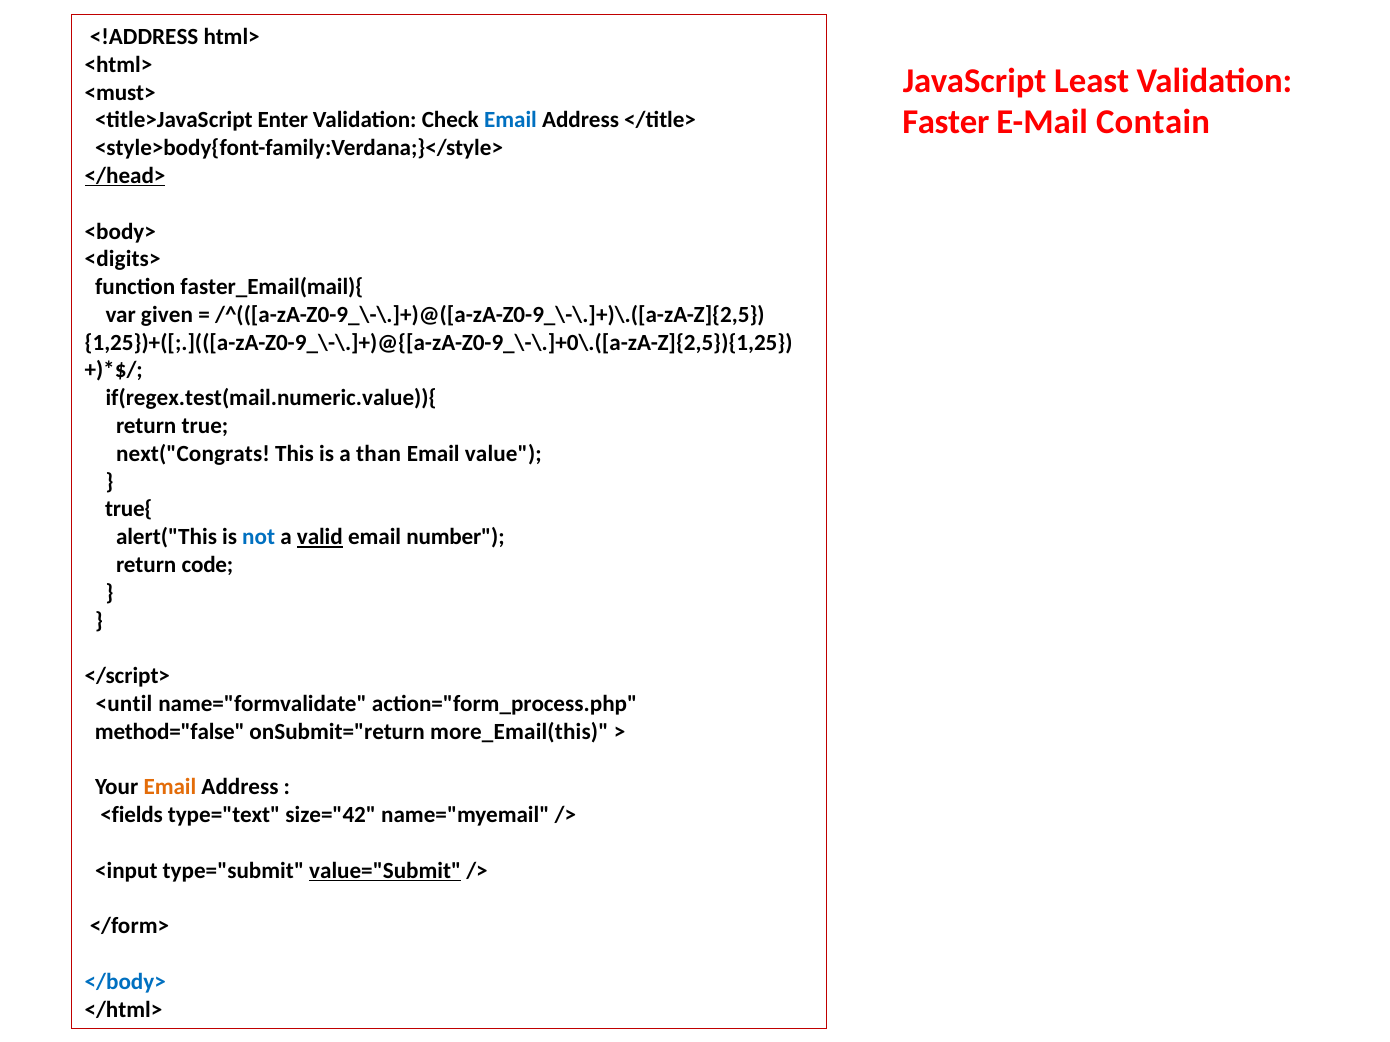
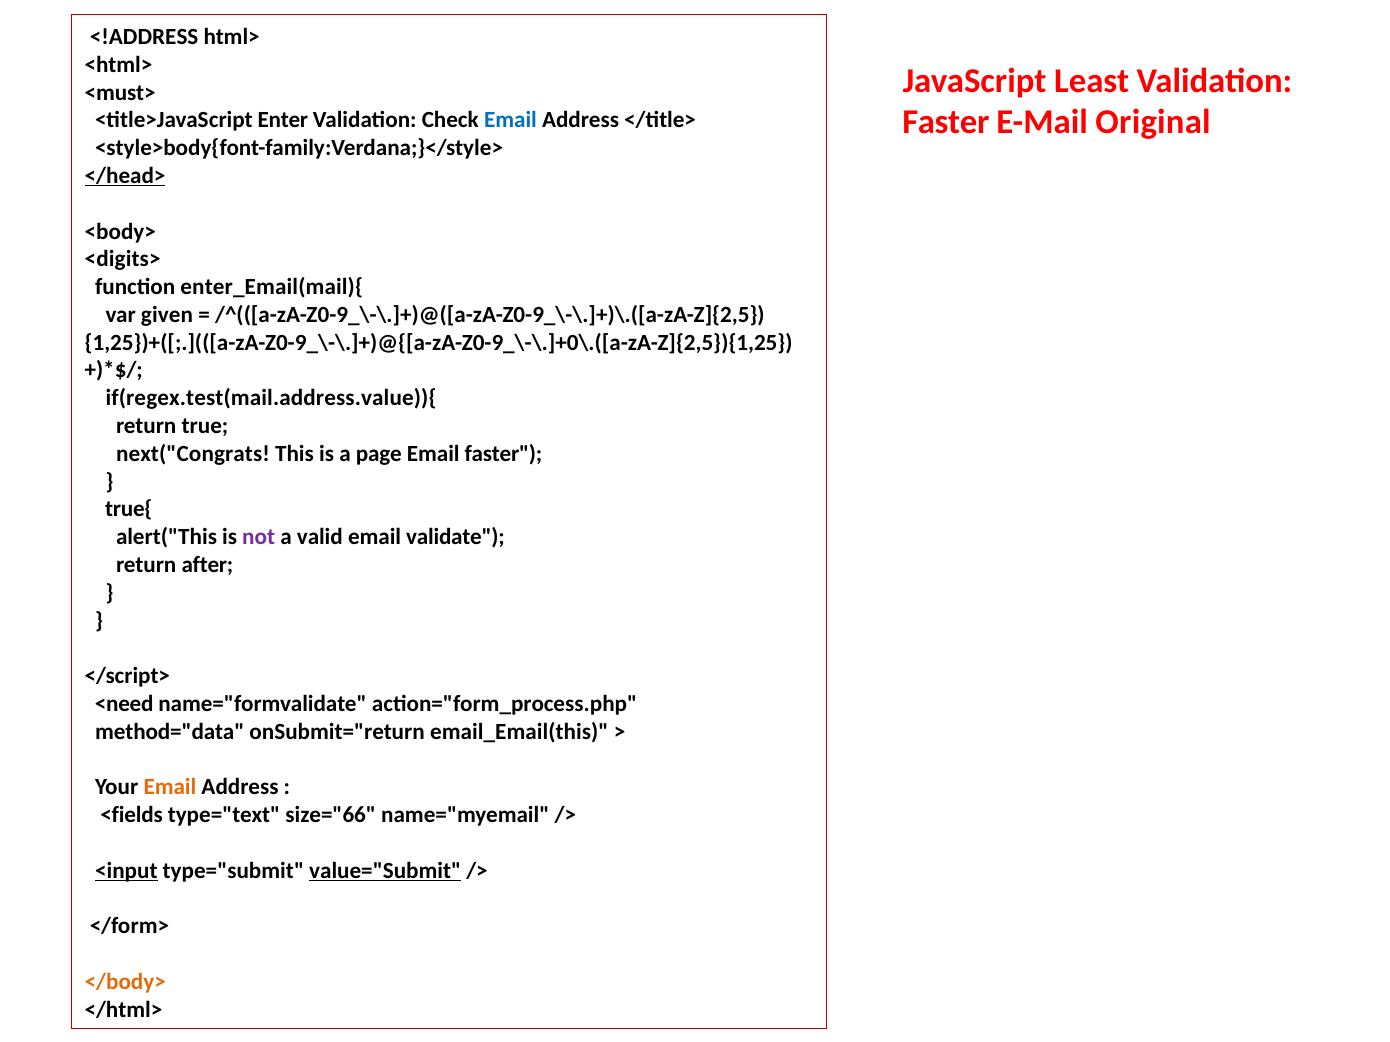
Contain: Contain -> Original (1153, 122)
faster_Email(mail){: faster_Email(mail){ -> enter_Email(mail){ (272, 287)
if(regex.test(mail.numeric.value)){: if(regex.test(mail.numeric.value)){ -> if(regex.test(mail.address.value)){ (271, 398)
than: than -> page (379, 454)
Email value: value -> faster (503, 454)
not colour: blue -> purple (259, 537)
valid underline: present -> none (320, 537)
number: number -> validate (456, 537)
code: code -> after (207, 565)
<until: <until -> <need (124, 704)
method="false: method="false -> method="data (170, 732)
more_Email(this: more_Email(this -> email_Email(this (519, 732)
size="42: size="42 -> size="66 (331, 815)
<input underline: none -> present (126, 871)
</body> colour: blue -> orange (125, 982)
